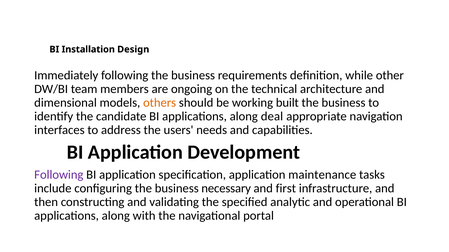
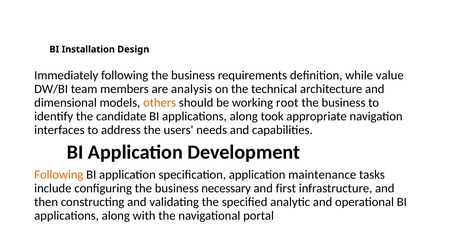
other: other -> value (390, 76)
ongoing: ongoing -> analysis (192, 89)
built: built -> root (287, 103)
deal: deal -> took (272, 117)
Following colour: purple -> orange (59, 175)
